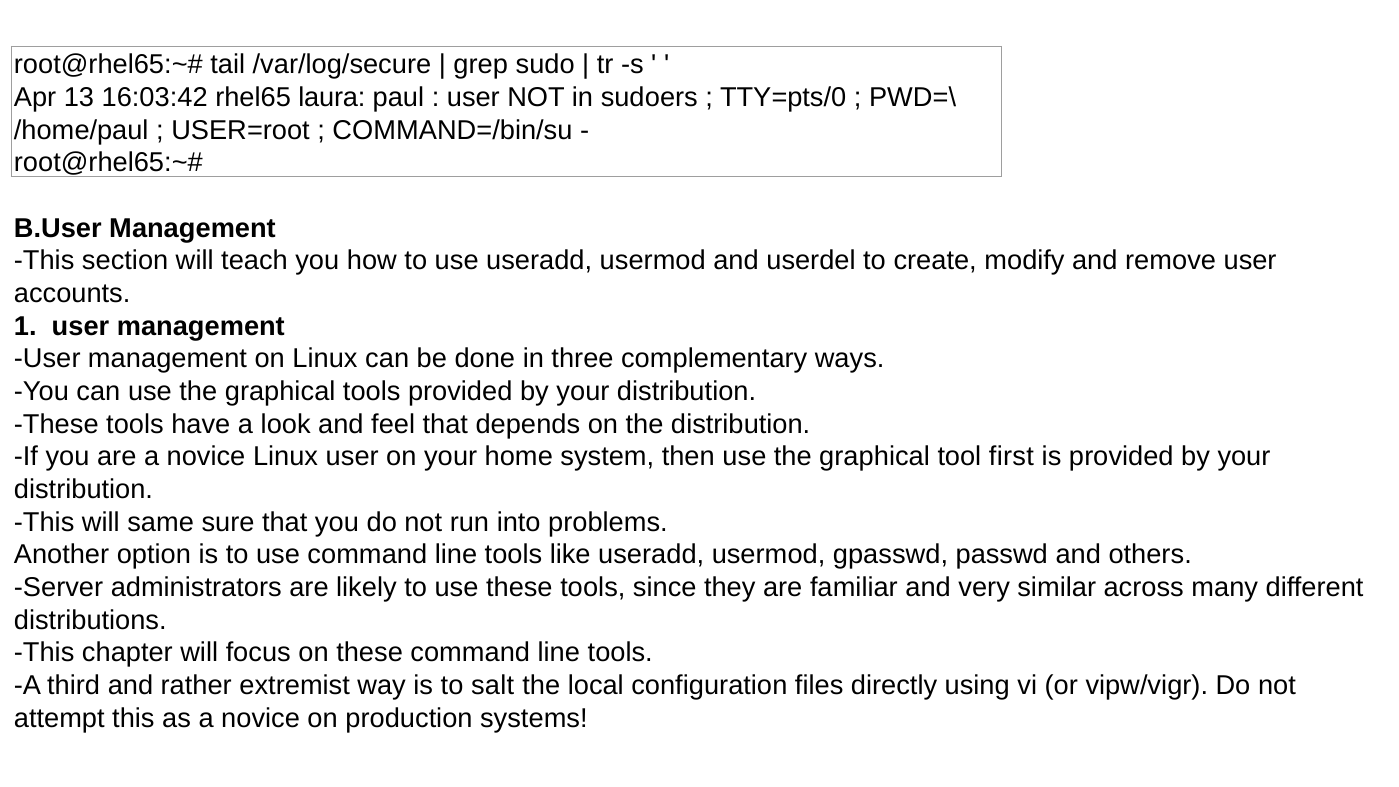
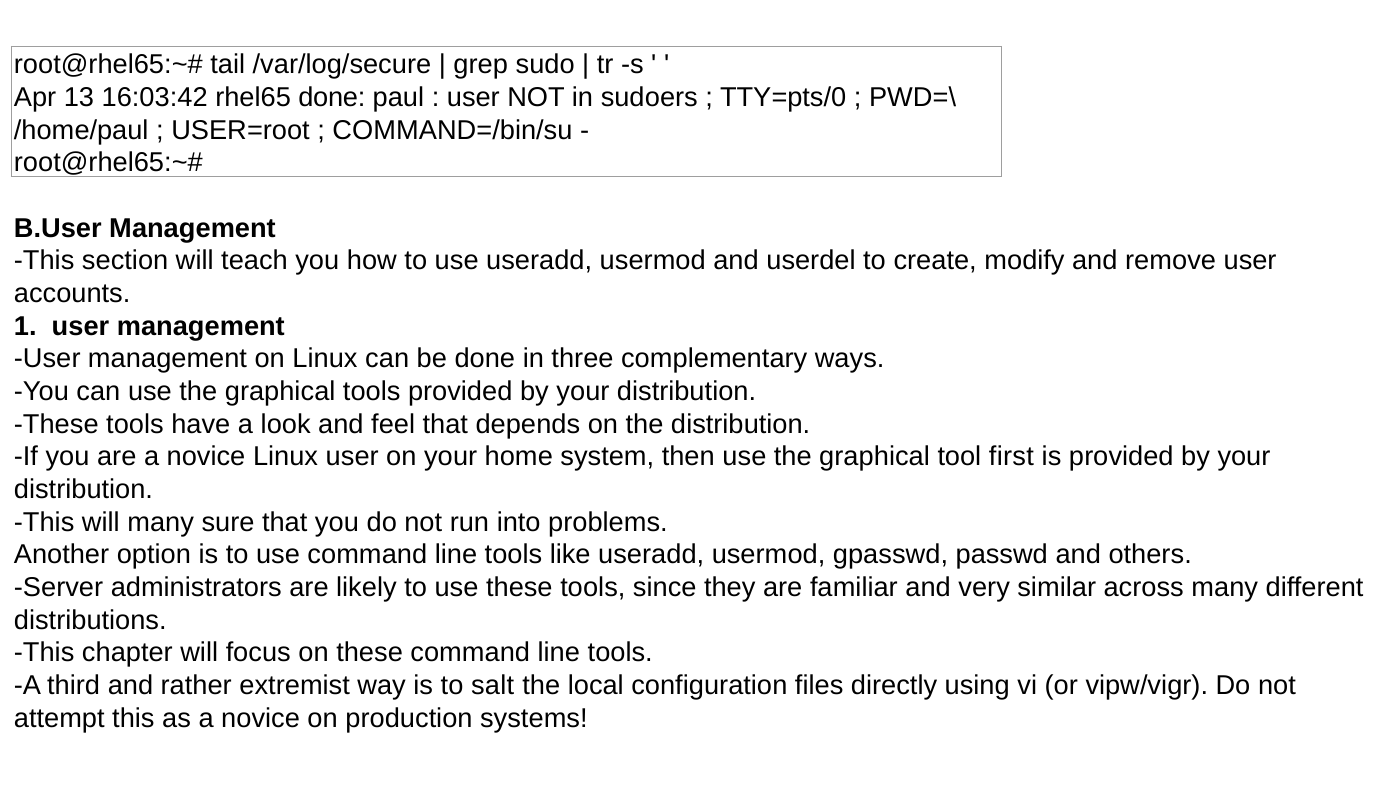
rhel65 laura: laura -> done (332, 98)
will same: same -> many (161, 522)
